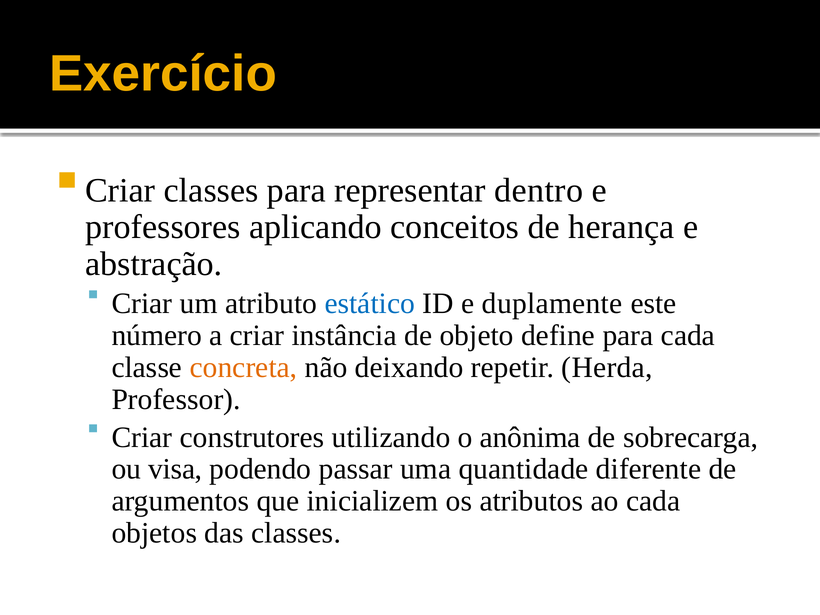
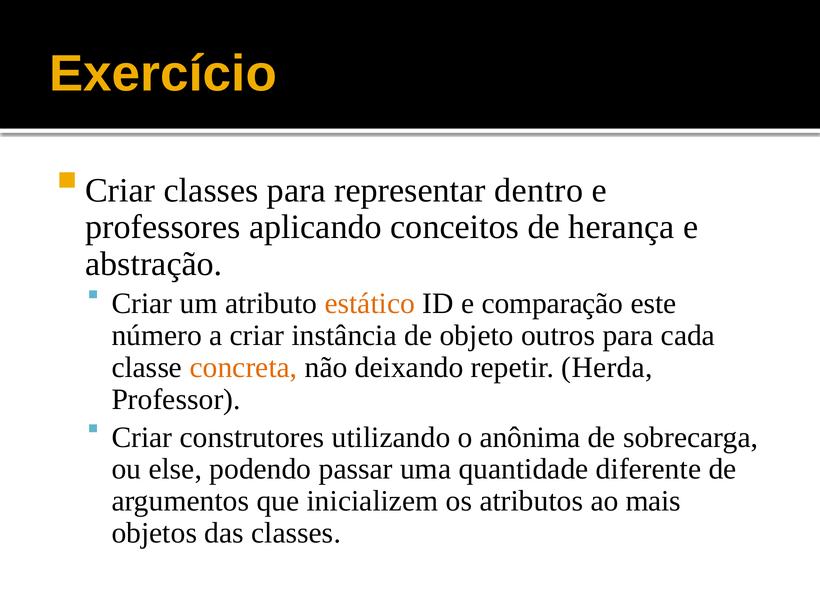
estático colour: blue -> orange (370, 304)
duplamente: duplamente -> comparação (552, 304)
define: define -> outros (558, 336)
visa: visa -> else (175, 469)
ao cada: cada -> mais (653, 501)
